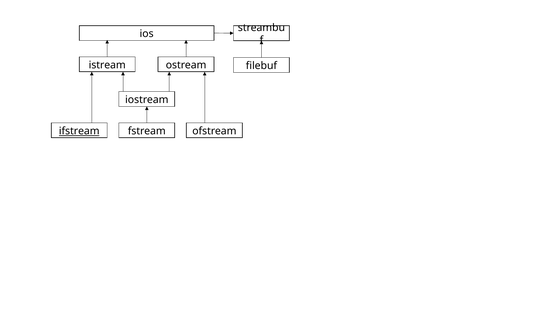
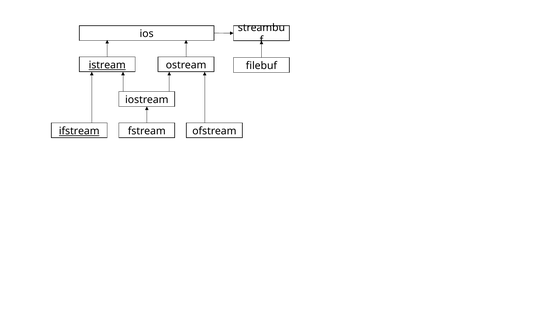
istream underline: none -> present (107, 65)
